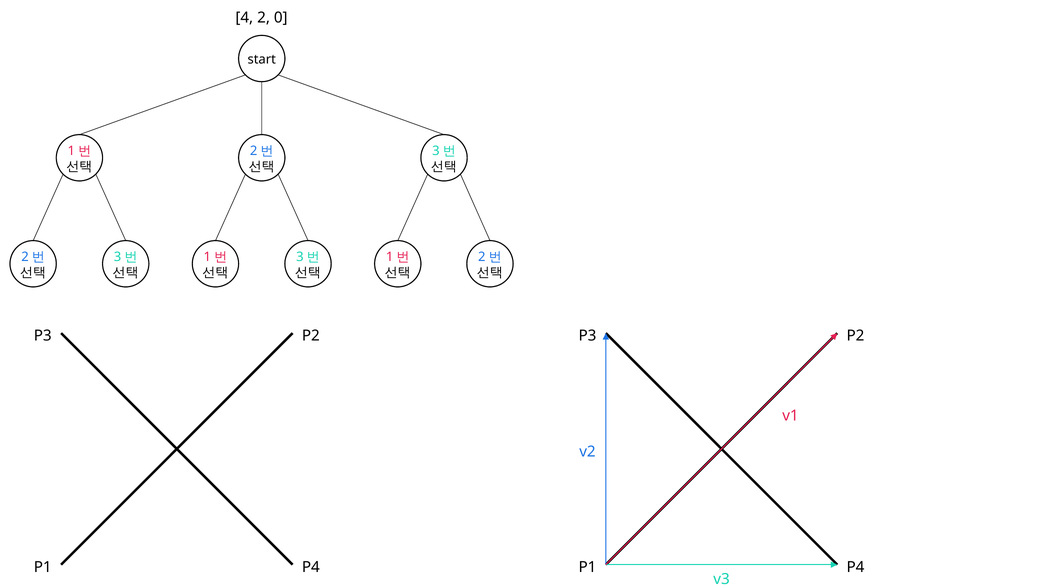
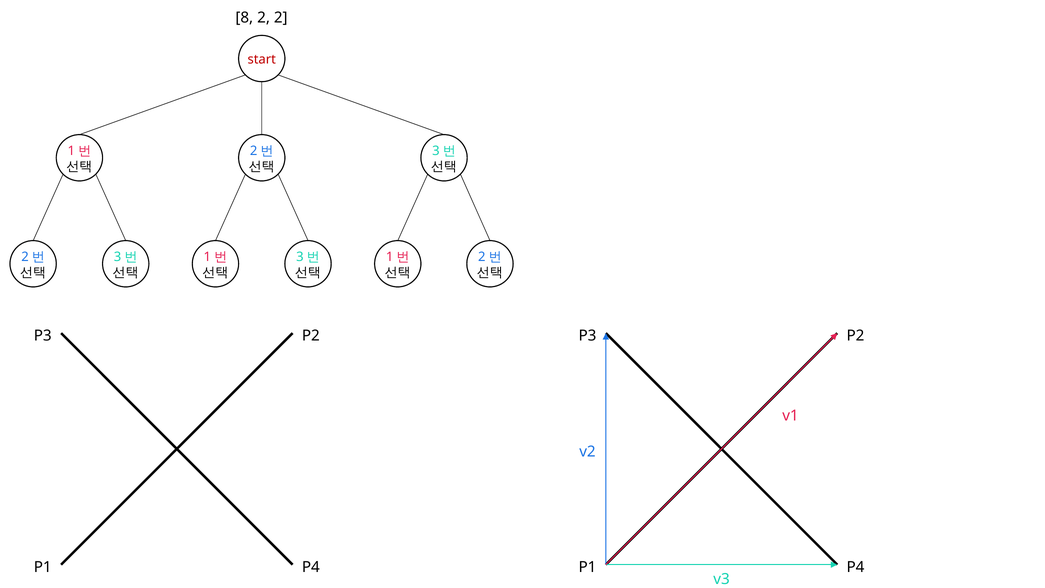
4: 4 -> 8 (244, 18)
2 0: 0 -> 2 (281, 18)
start colour: black -> red (262, 59)
